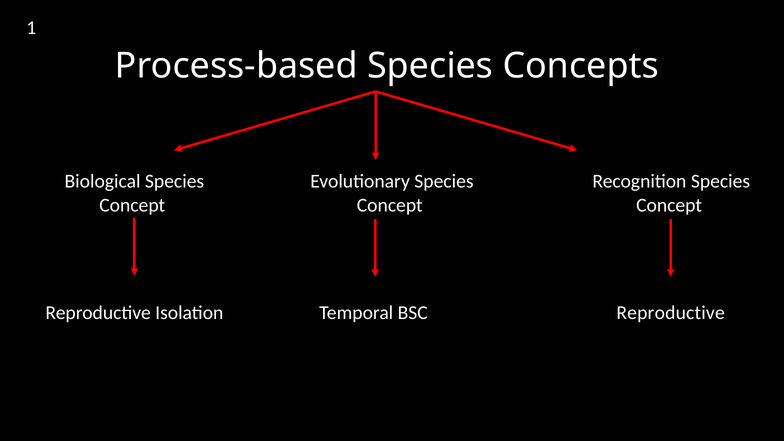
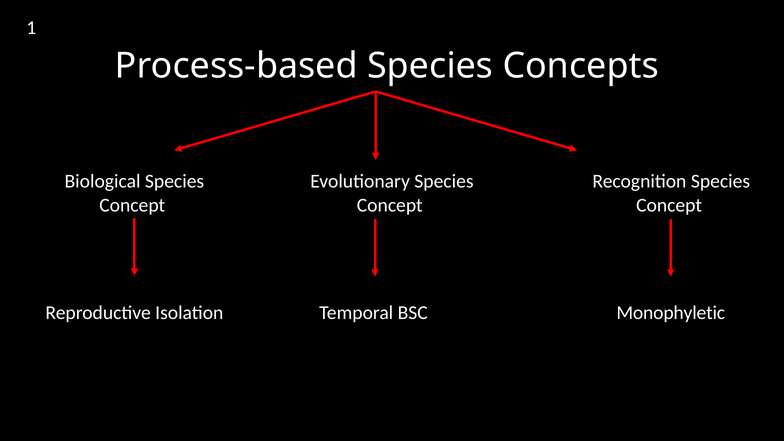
Isolation Reproductive: Reproductive -> Monophyletic (671, 313)
